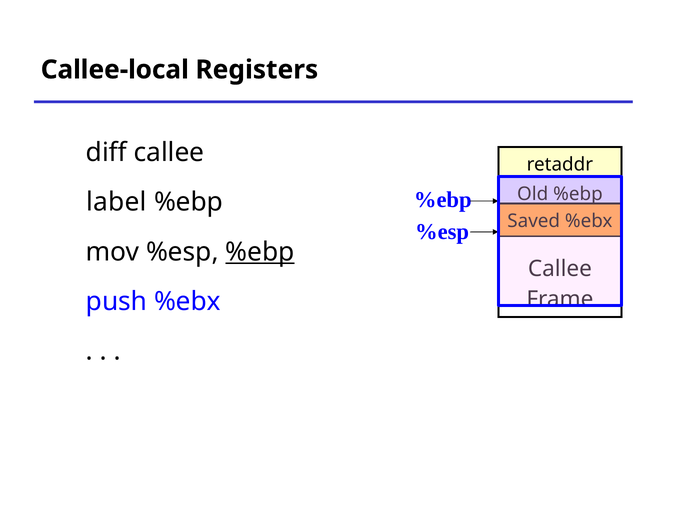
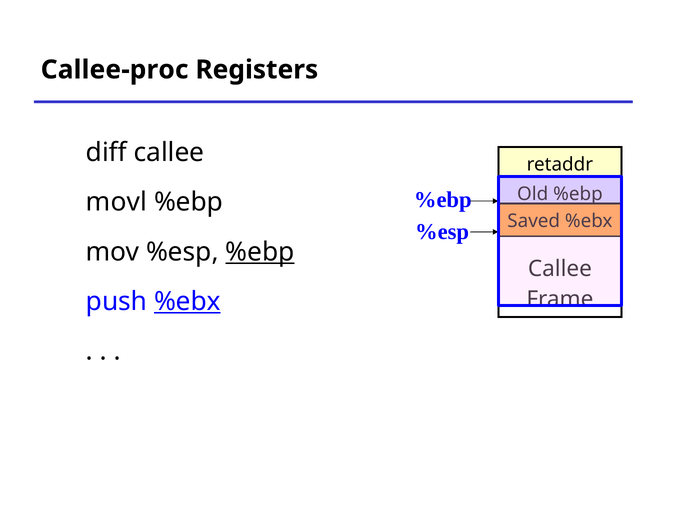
Callee-local: Callee-local -> Callee-proc (115, 70)
label: label -> movl (116, 202)
%ebx underline: none -> present (187, 301)
